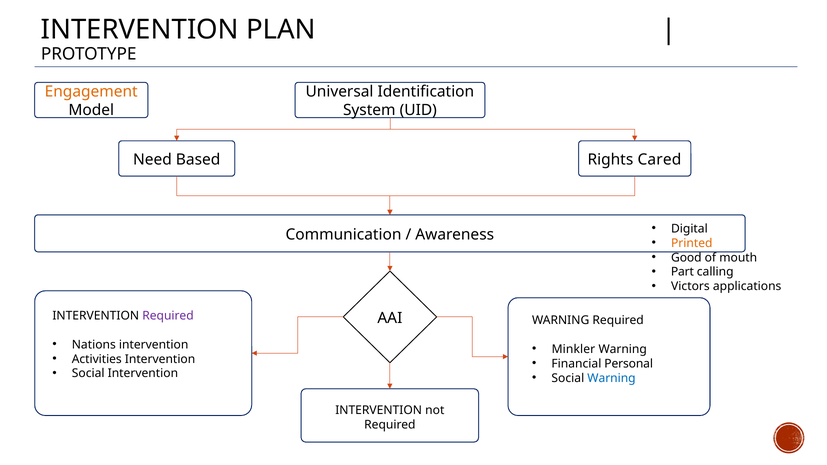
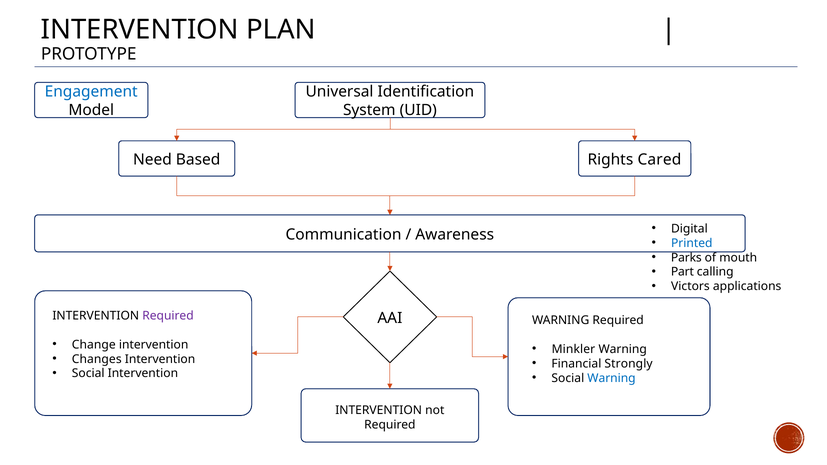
Engagement colour: orange -> blue (91, 92)
Printed colour: orange -> blue (692, 243)
Good: Good -> Parks (686, 258)
Nations: Nations -> Change (94, 345)
Activities: Activities -> Changes (97, 359)
Personal: Personal -> Strongly (629, 364)
